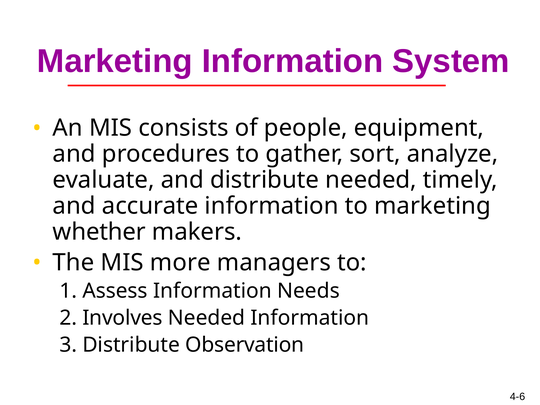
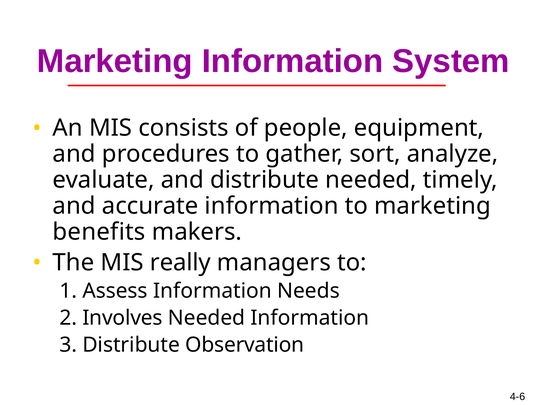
whether: whether -> benefits (99, 232)
more: more -> really (180, 263)
